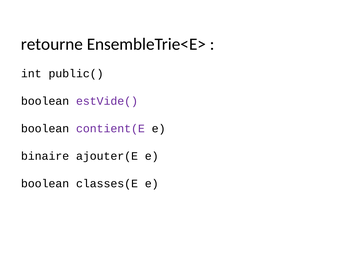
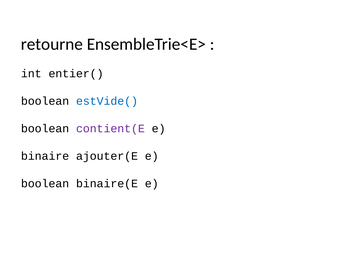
public(: public( -> entier( (76, 74)
estVide( colour: purple -> blue (107, 101)
classes(E: classes(E -> binaire(E (107, 184)
